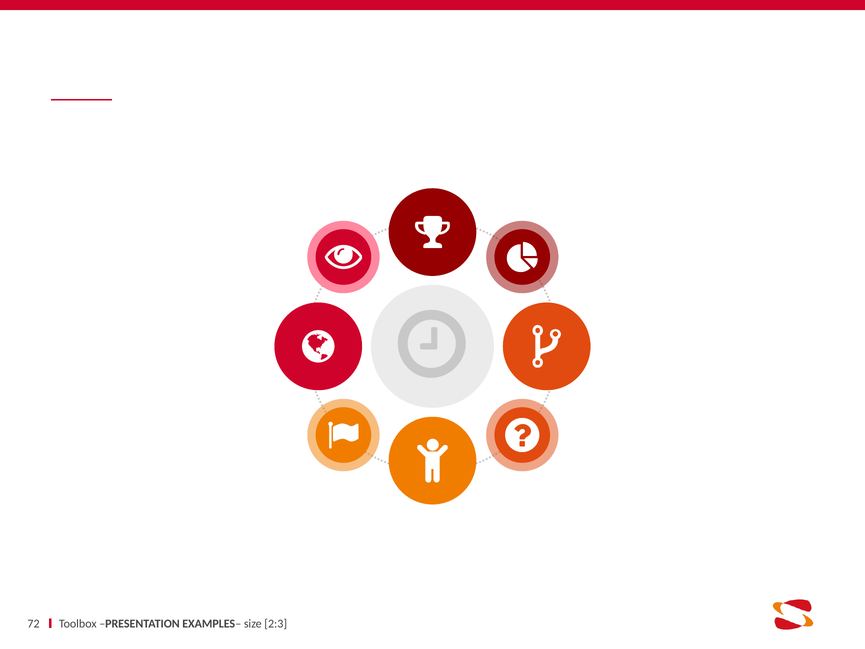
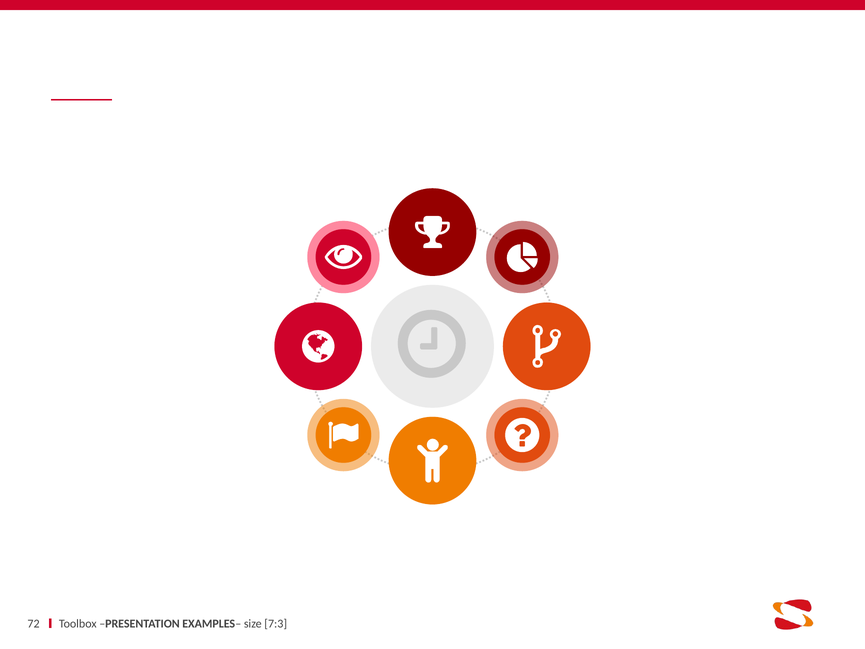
2:3: 2:3 -> 7:3 (276, 624)
